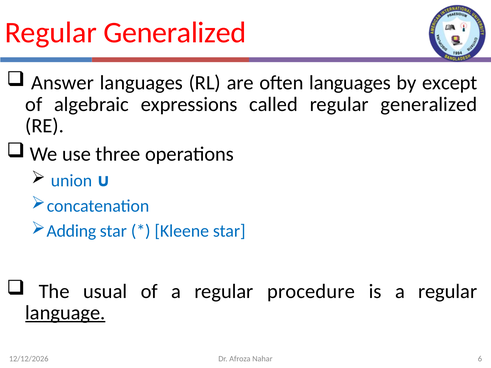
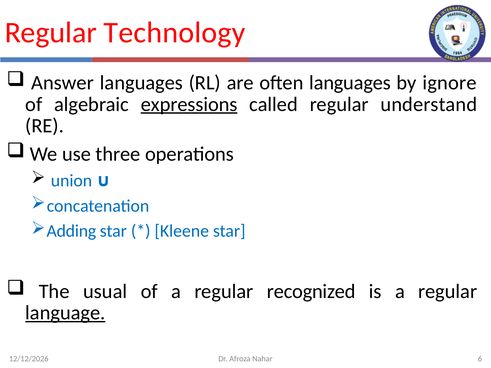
Generalized: Generalized -> Technology (175, 33)
except: except -> ignore (450, 83)
expressions underline: none -> present (189, 104)
called regular generalized: generalized -> understand (429, 104)
procedure: procedure -> recognized (311, 291)
